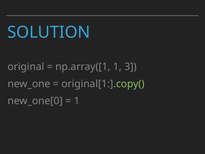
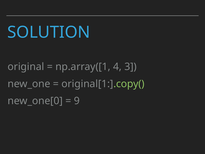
np.array([1 1: 1 -> 4 (117, 67)
1: 1 -> 9 (77, 101)
